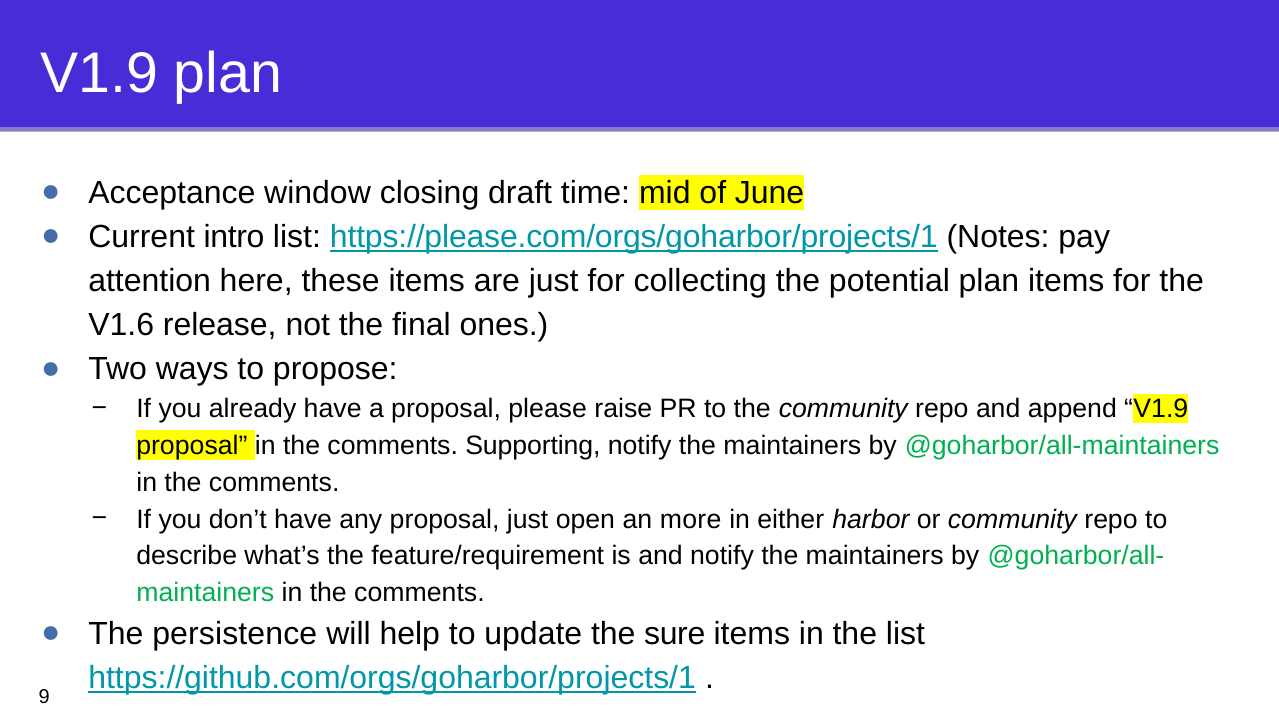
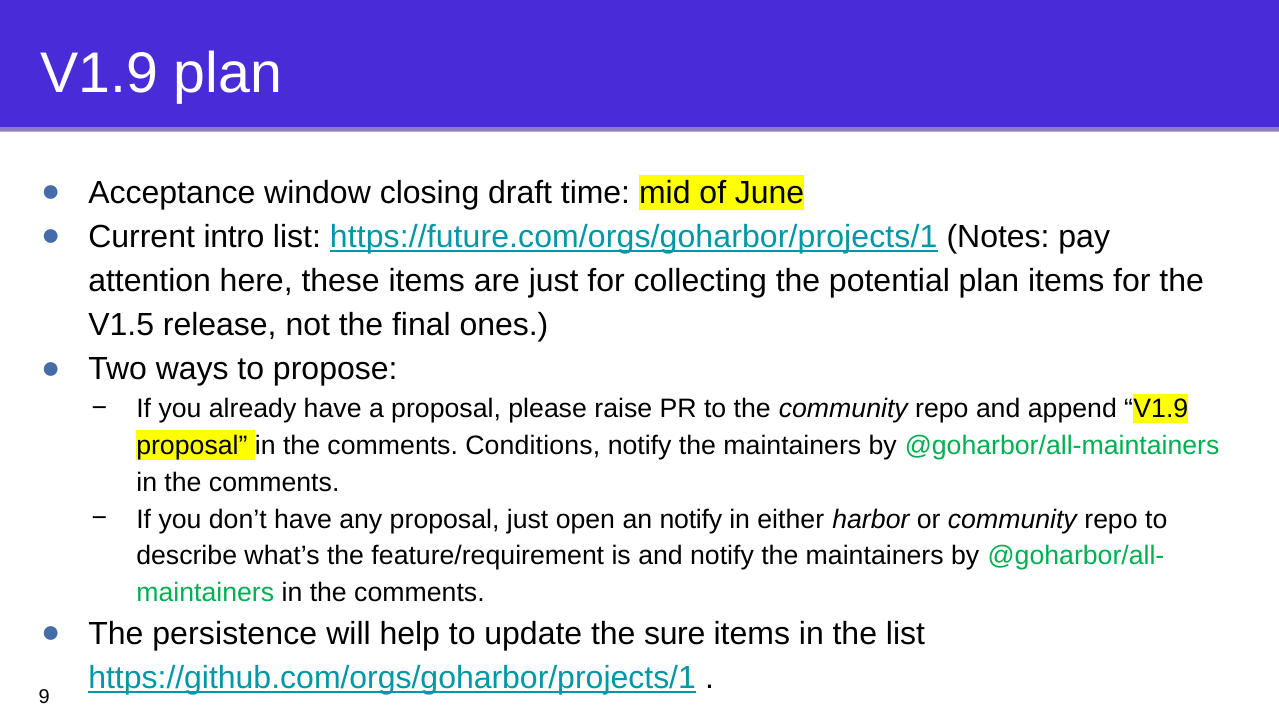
https://please.com/orgs/goharbor/projects/1: https://please.com/orgs/goharbor/projects/1 -> https://future.com/orgs/goharbor/projects/1 (634, 237)
V1.6: V1.6 -> V1.5 (121, 326)
Supporting: Supporting -> Conditions (533, 446)
an more: more -> notify (691, 520)
